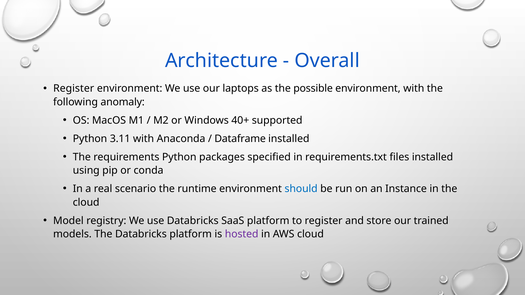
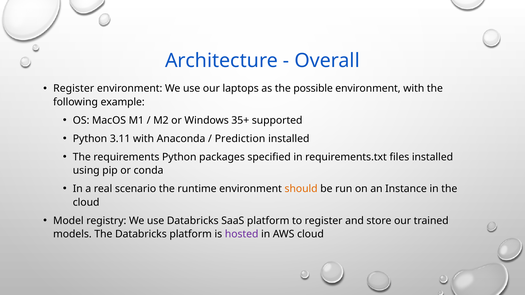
anomaly: anomaly -> example (123, 102)
40+: 40+ -> 35+ (240, 120)
Dataframe: Dataframe -> Prediction (240, 139)
should colour: blue -> orange (301, 189)
